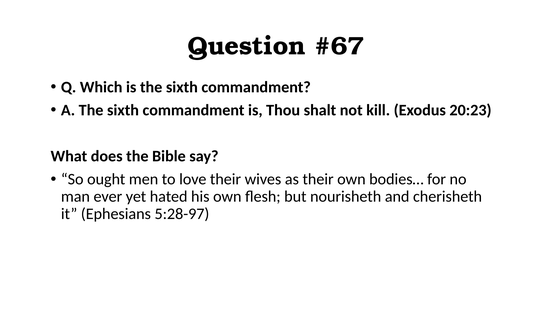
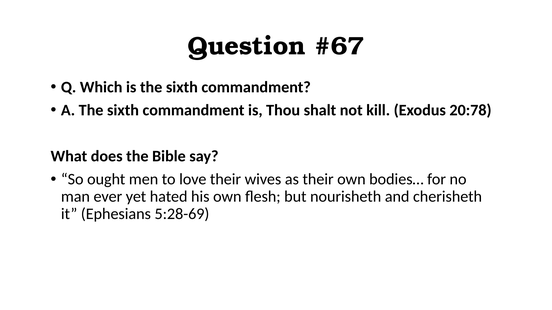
20:23: 20:23 -> 20:78 (471, 110)
5:28-97: 5:28-97 -> 5:28-69 (182, 214)
